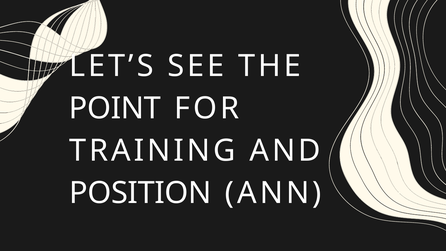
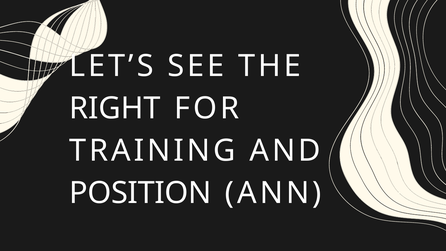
POINT: POINT -> RIGHT (115, 108)
